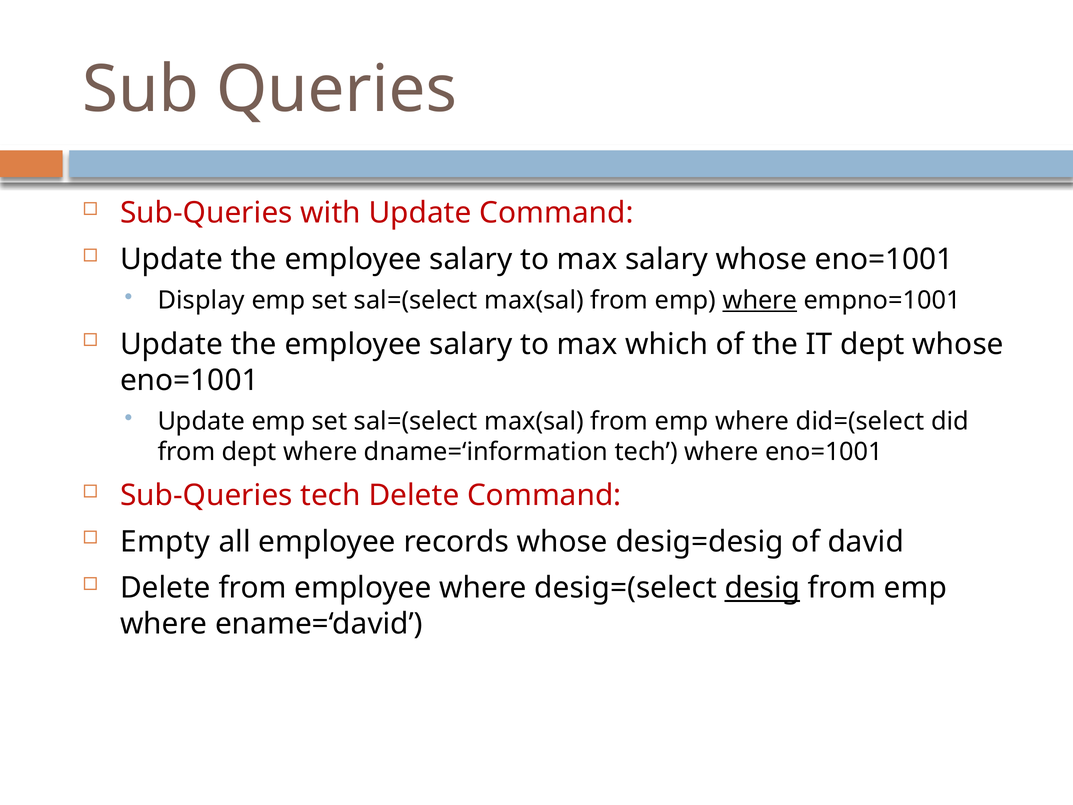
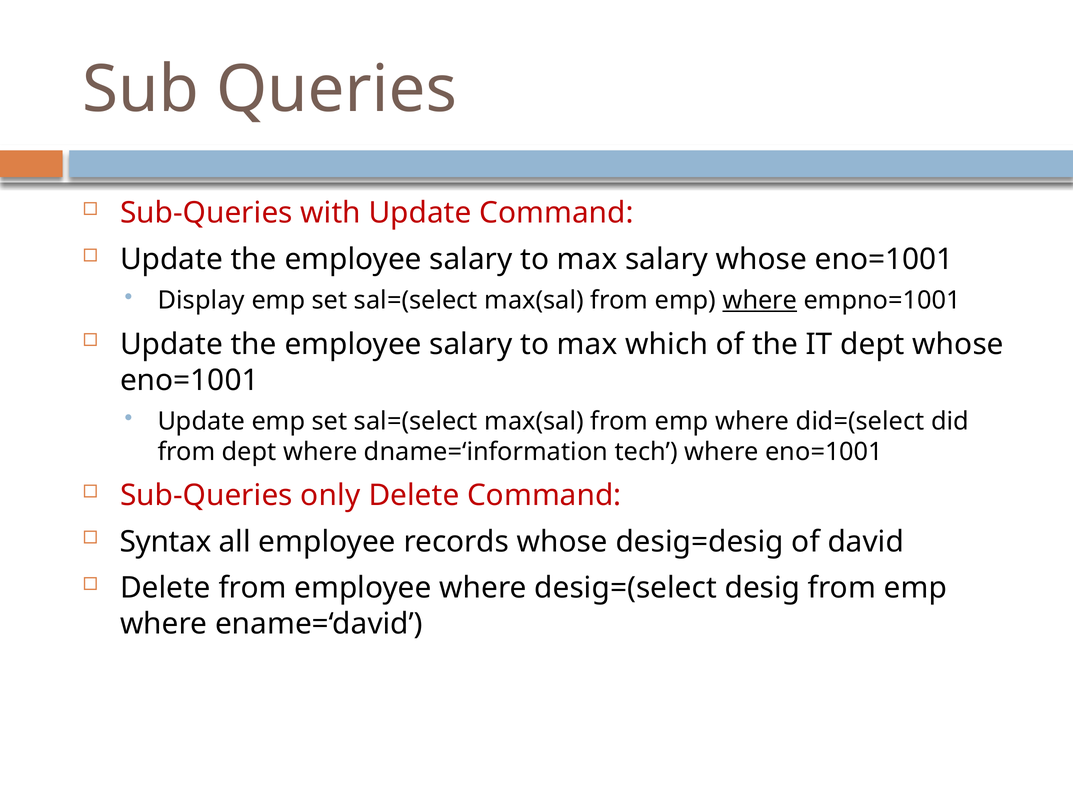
Sub-Queries tech: tech -> only (330, 495)
Empty: Empty -> Syntax (166, 542)
desig underline: present -> none (762, 588)
